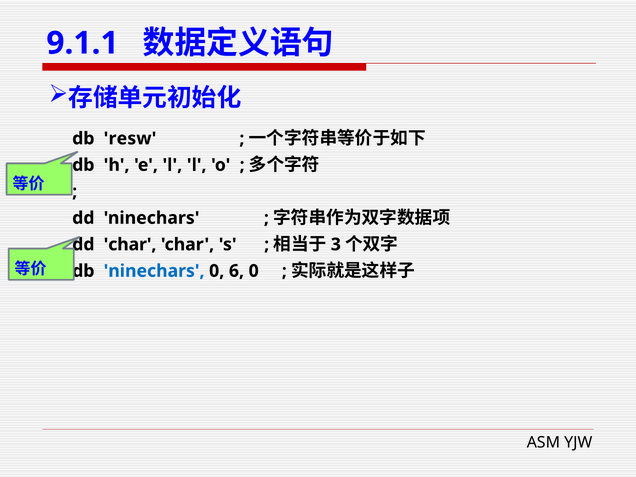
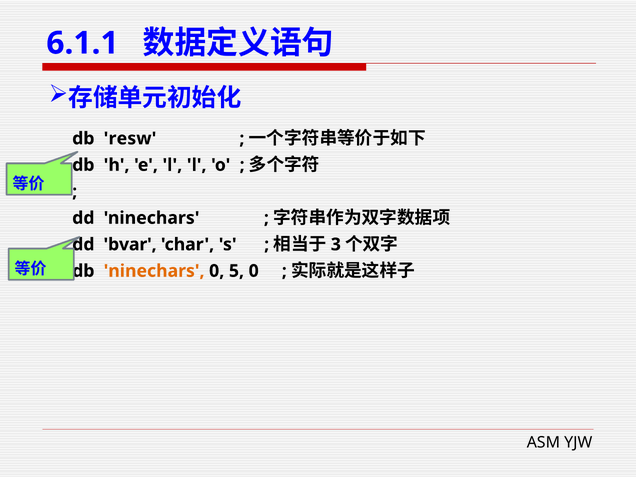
9.1.1: 9.1.1 -> 6.1.1 (82, 43)
char: char -> bvar (130, 244)
ninechars colour: blue -> orange (154, 271)
6: 6 -> 5 (236, 271)
